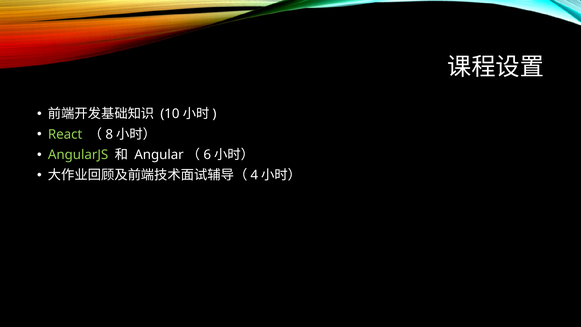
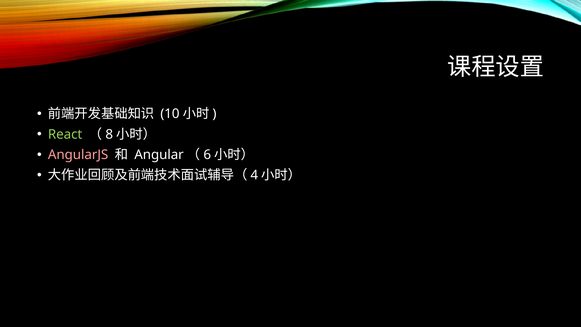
AngularJS colour: light green -> pink (78, 155)
